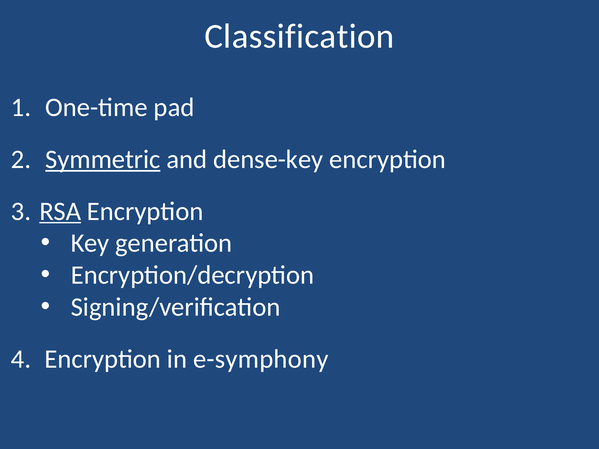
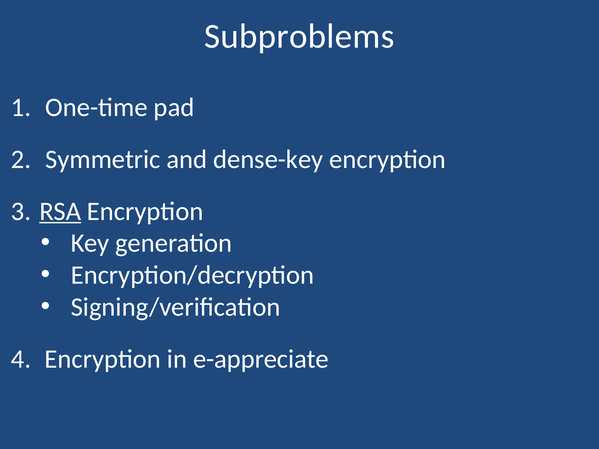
Classification: Classification -> Subproblems (299, 36)
Symmetric underline: present -> none (103, 159)
e-symphony: e-symphony -> e-appreciate (261, 359)
